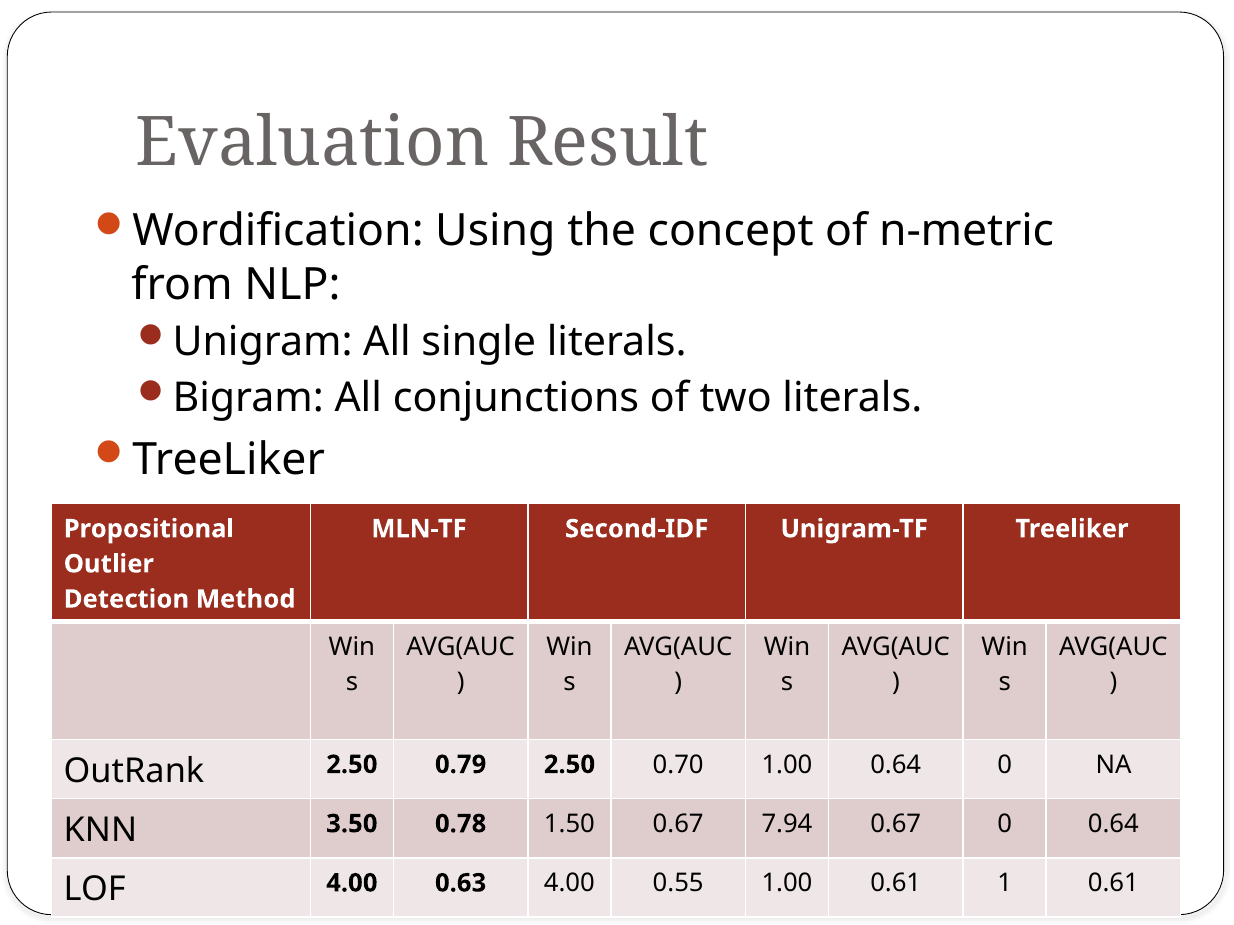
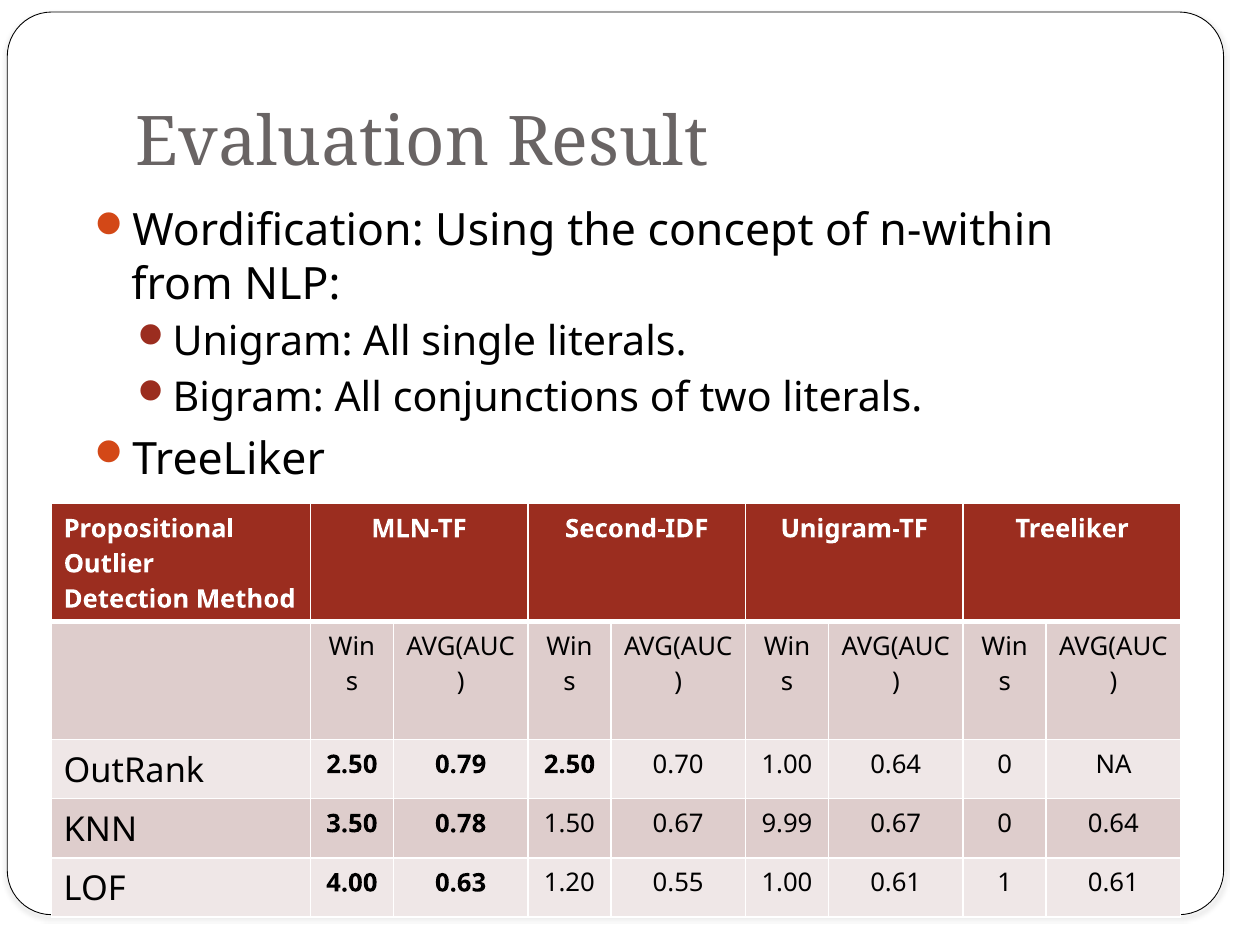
n-metric: n-metric -> n-within (966, 231)
7.94: 7.94 -> 9.99 (787, 824)
0.63 4.00: 4.00 -> 1.20 (569, 883)
